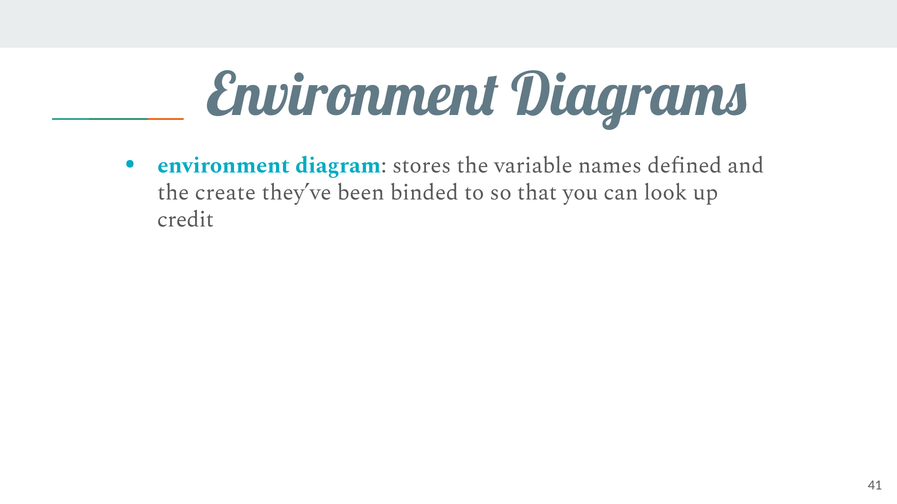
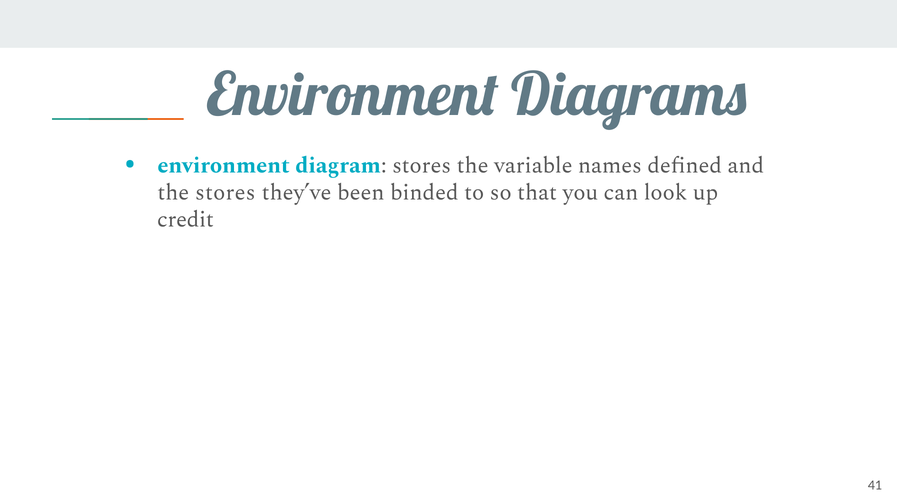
the create: create -> stores (225, 193)
